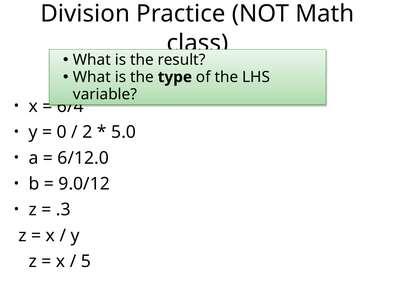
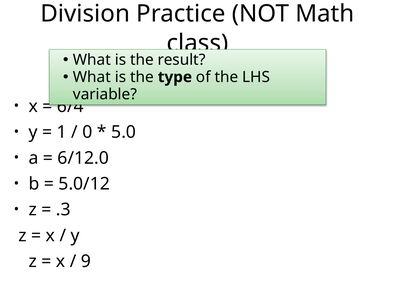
0: 0 -> 1 (62, 132)
2: 2 -> 0 (87, 132)
9.0/12: 9.0/12 -> 5.0/12 (84, 184)
5: 5 -> 9 (86, 262)
